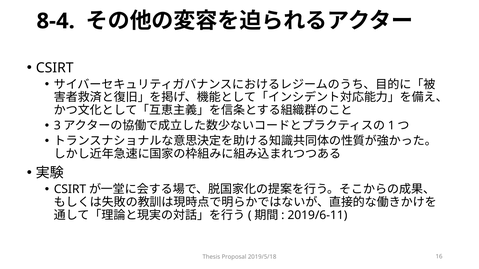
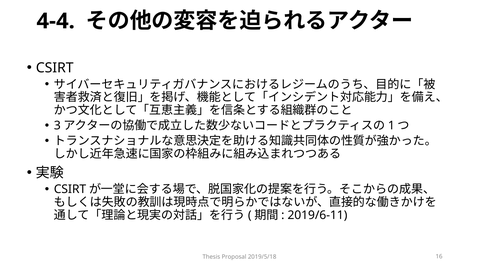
8-4: 8-4 -> 4-4 (56, 21)
